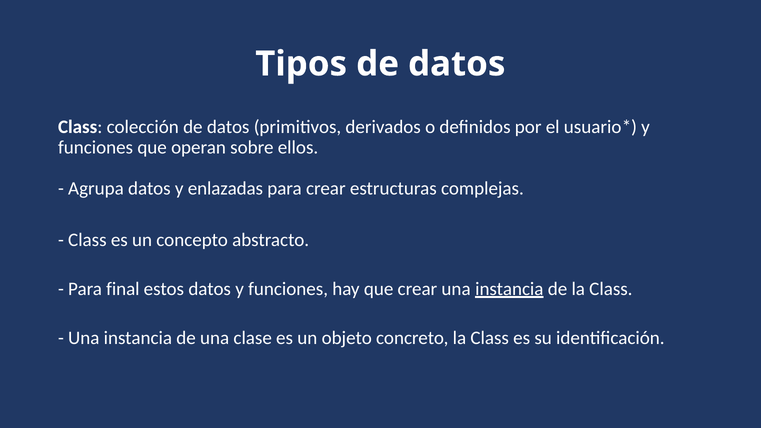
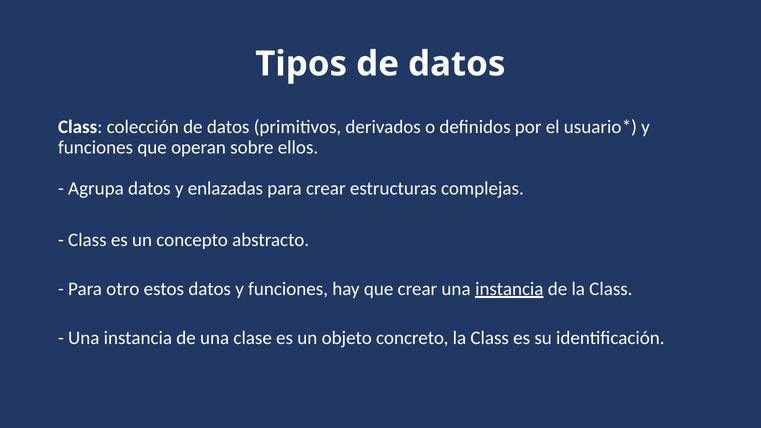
final: final -> otro (123, 289)
